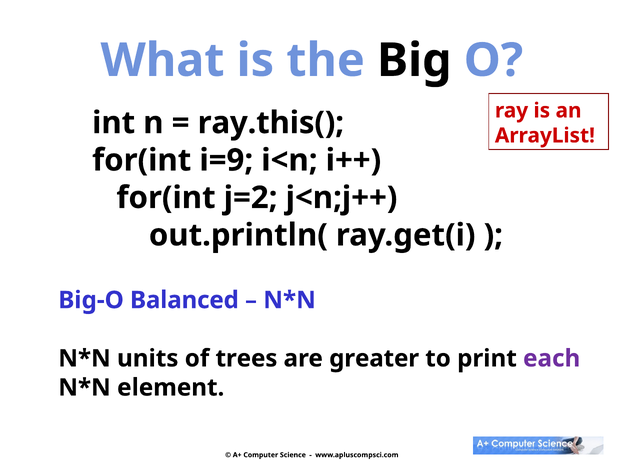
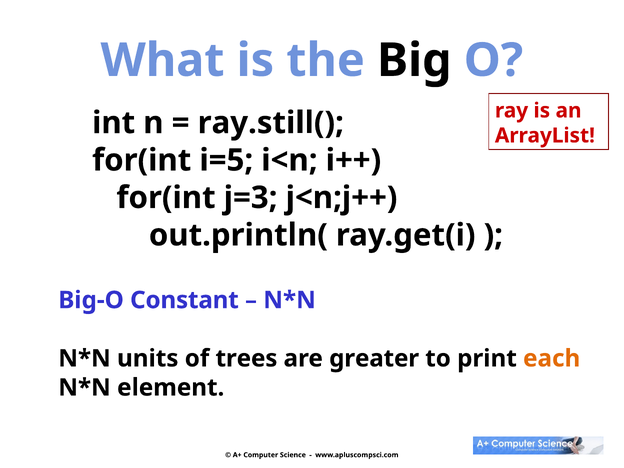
ray.this(: ray.this( -> ray.still( (271, 123)
i=9: i=9 -> i=5 (226, 160)
j=2: j=2 -> j=3 (251, 198)
Balanced: Balanced -> Constant (184, 300)
each colour: purple -> orange (552, 358)
